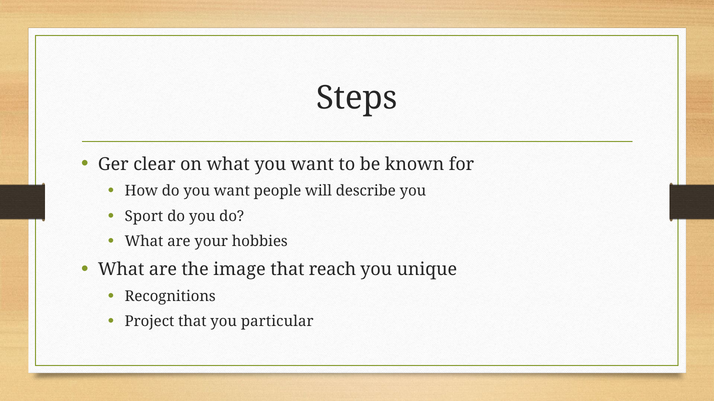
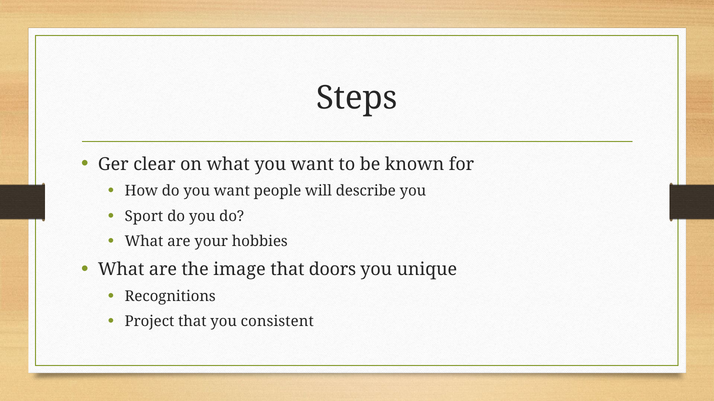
reach: reach -> doors (332, 270)
particular: particular -> consistent (277, 322)
